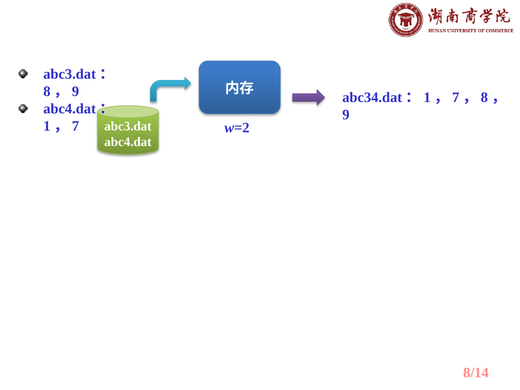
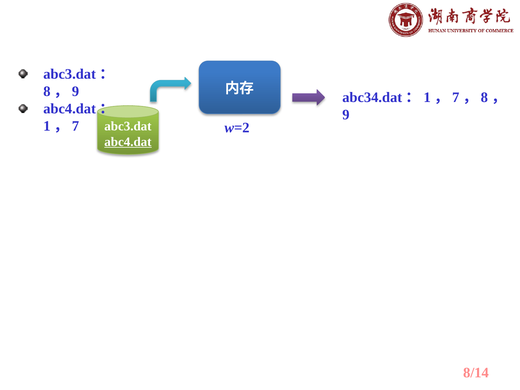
abc4.dat underline: none -> present (128, 142)
